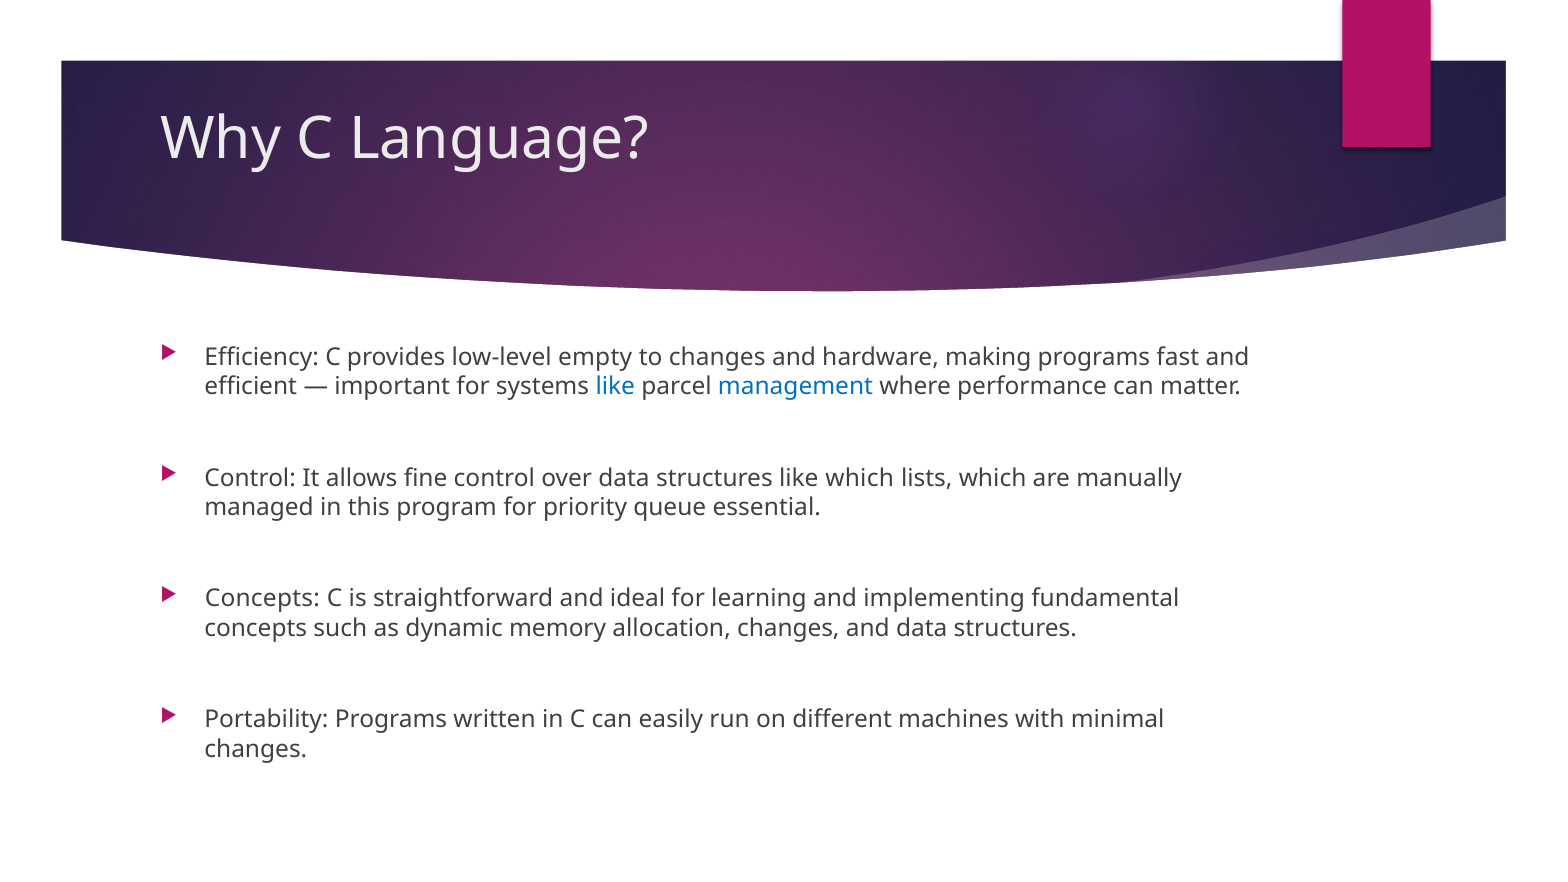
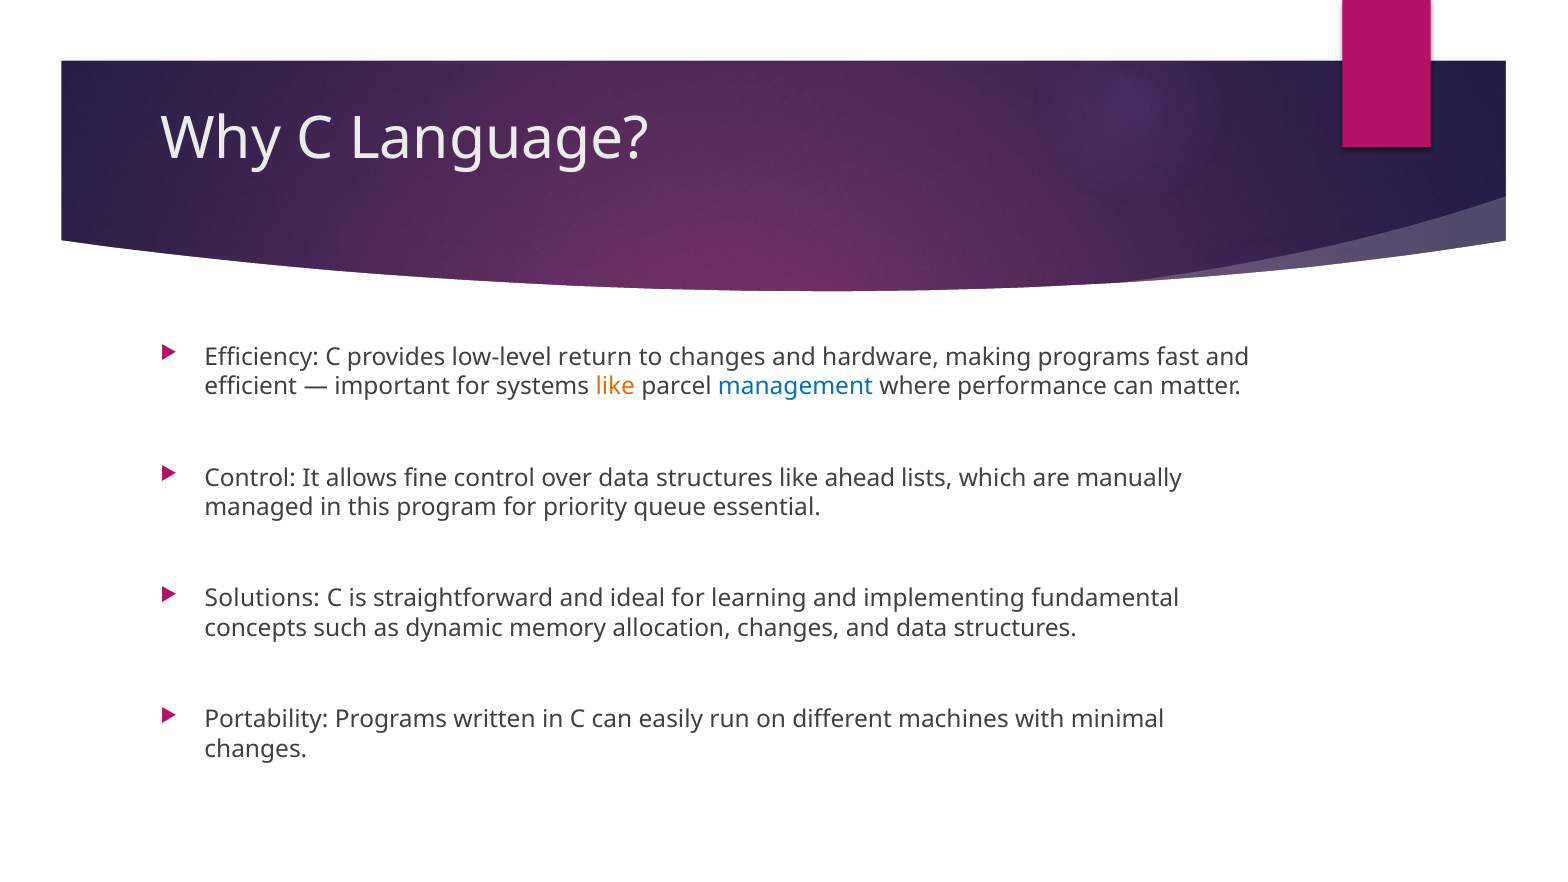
empty: empty -> return (595, 357)
like colour: blue -> orange (615, 387)
like which: which -> ahead (860, 478)
Concepts: Concepts -> Solutions (262, 599)
